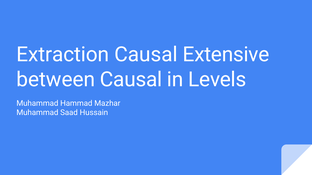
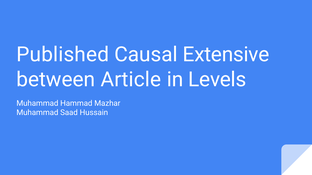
Extraction: Extraction -> Published (63, 55)
between Causal: Causal -> Article (131, 80)
